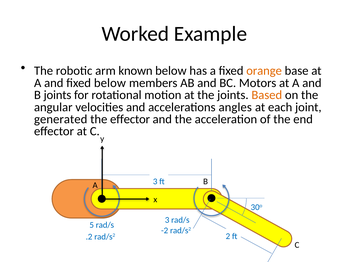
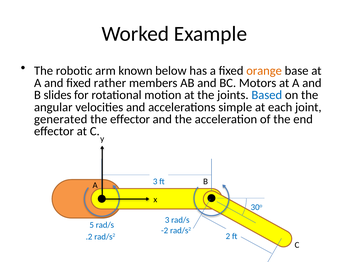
fixed below: below -> rather (110, 83)
B joints: joints -> slides (58, 95)
Based colour: orange -> blue (267, 95)
angles: angles -> simple (235, 107)
